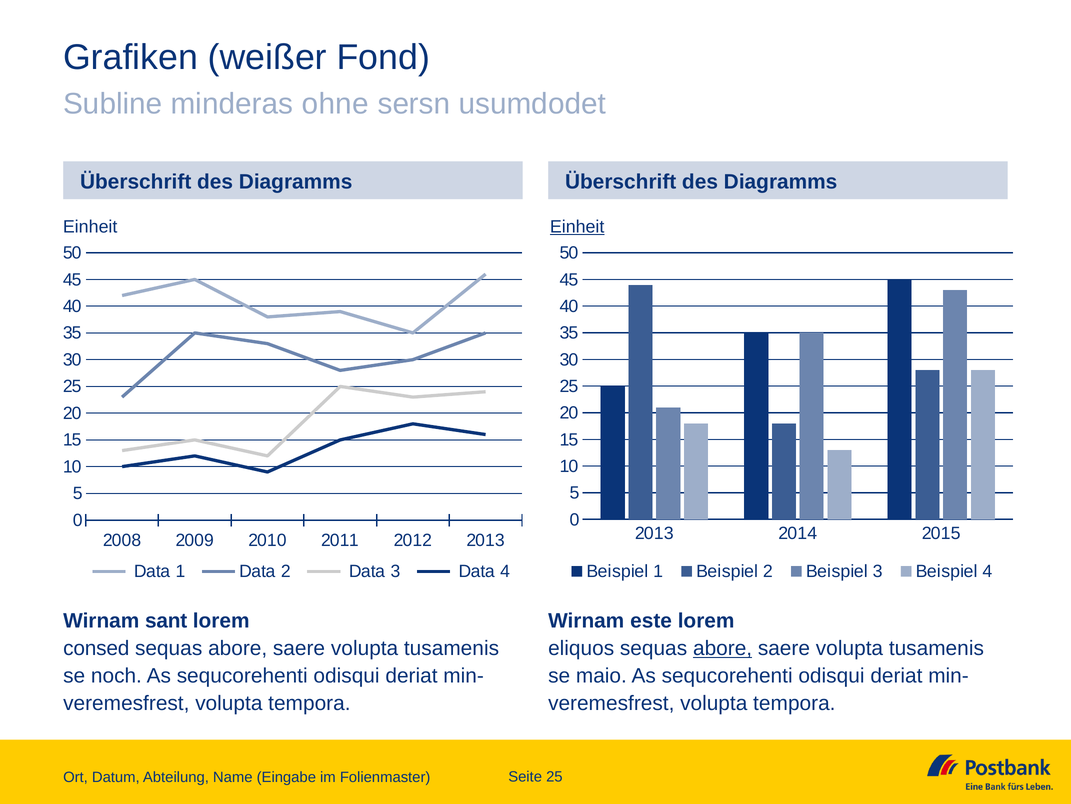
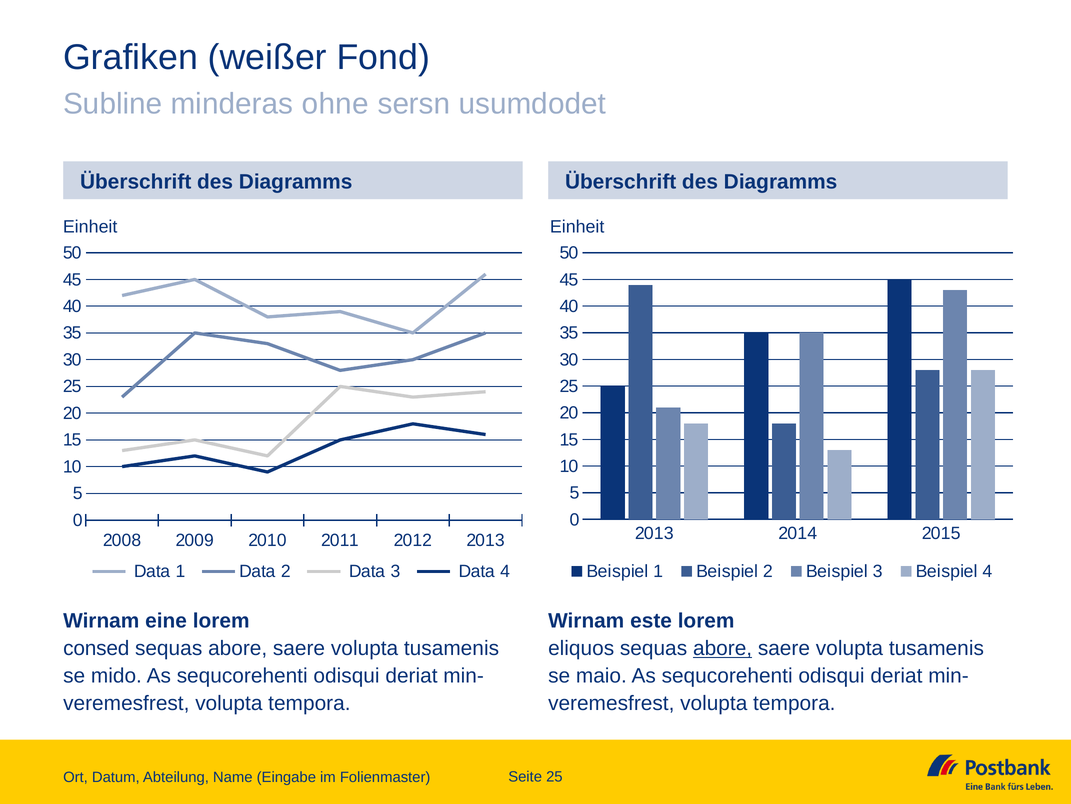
Einheit underline: present -> none (577, 227)
sant: sant -> eine (166, 620)
noch: noch -> mido (116, 675)
